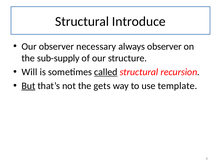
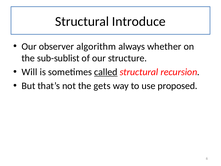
necessary: necessary -> algorithm (96, 46)
always observer: observer -> whether (164, 46)
sub-supply: sub-supply -> sub-sublist (58, 58)
But underline: present -> none (28, 86)
template: template -> proposed (178, 86)
